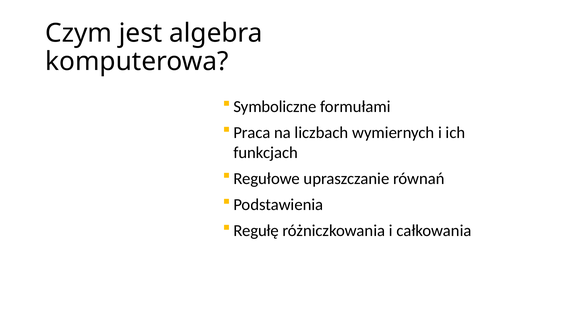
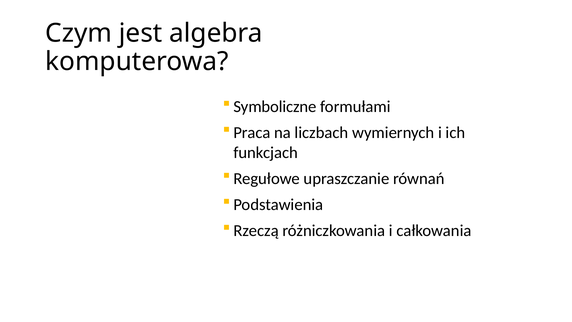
Regułę: Regułę -> Rzeczą (256, 231)
